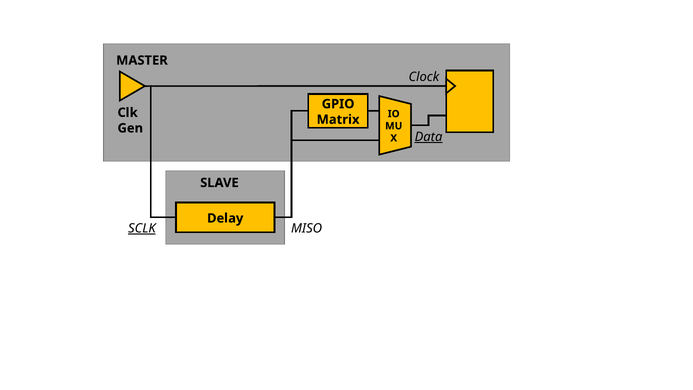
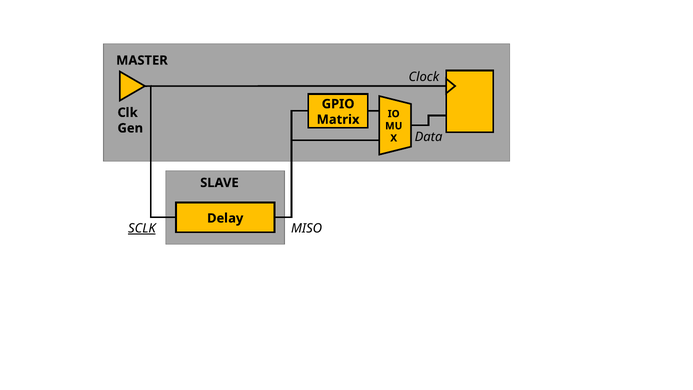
Data underline: present -> none (429, 137)
